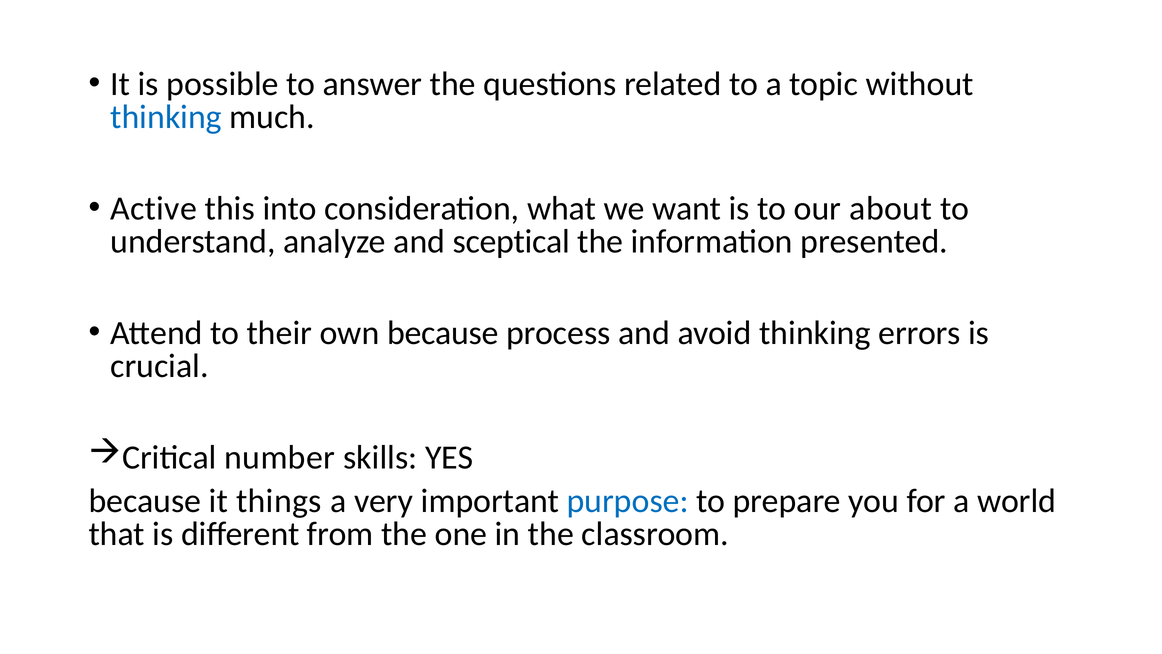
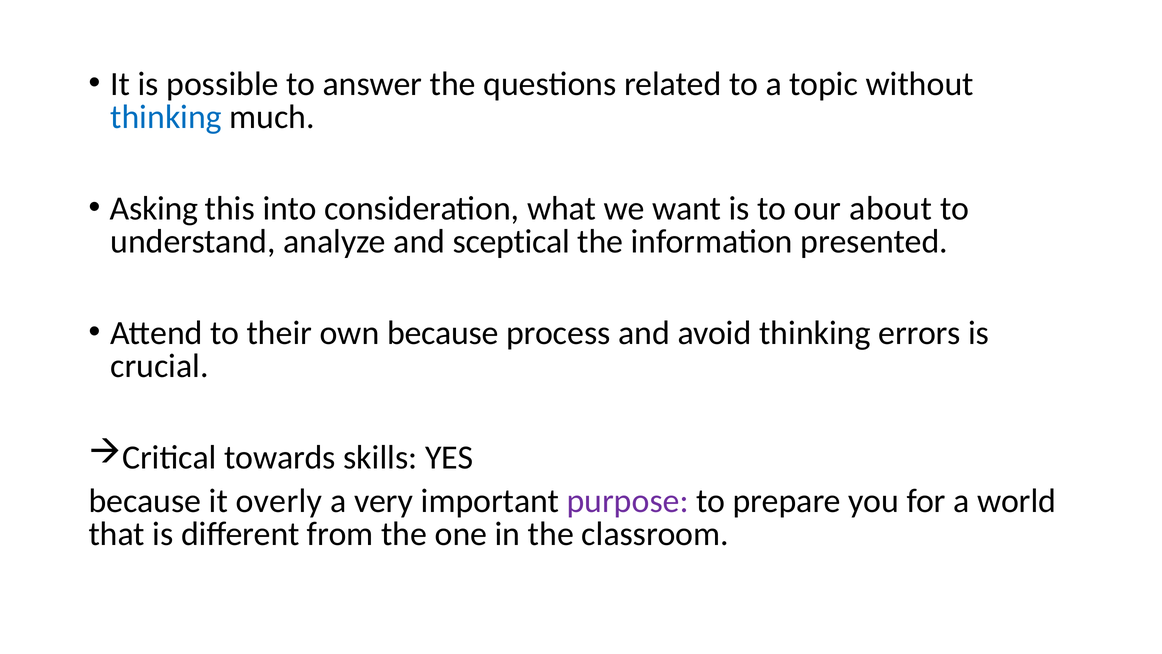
Active: Active -> Asking (154, 209)
number: number -> towards (280, 457)
things: things -> overly (279, 501)
purpose colour: blue -> purple (628, 501)
